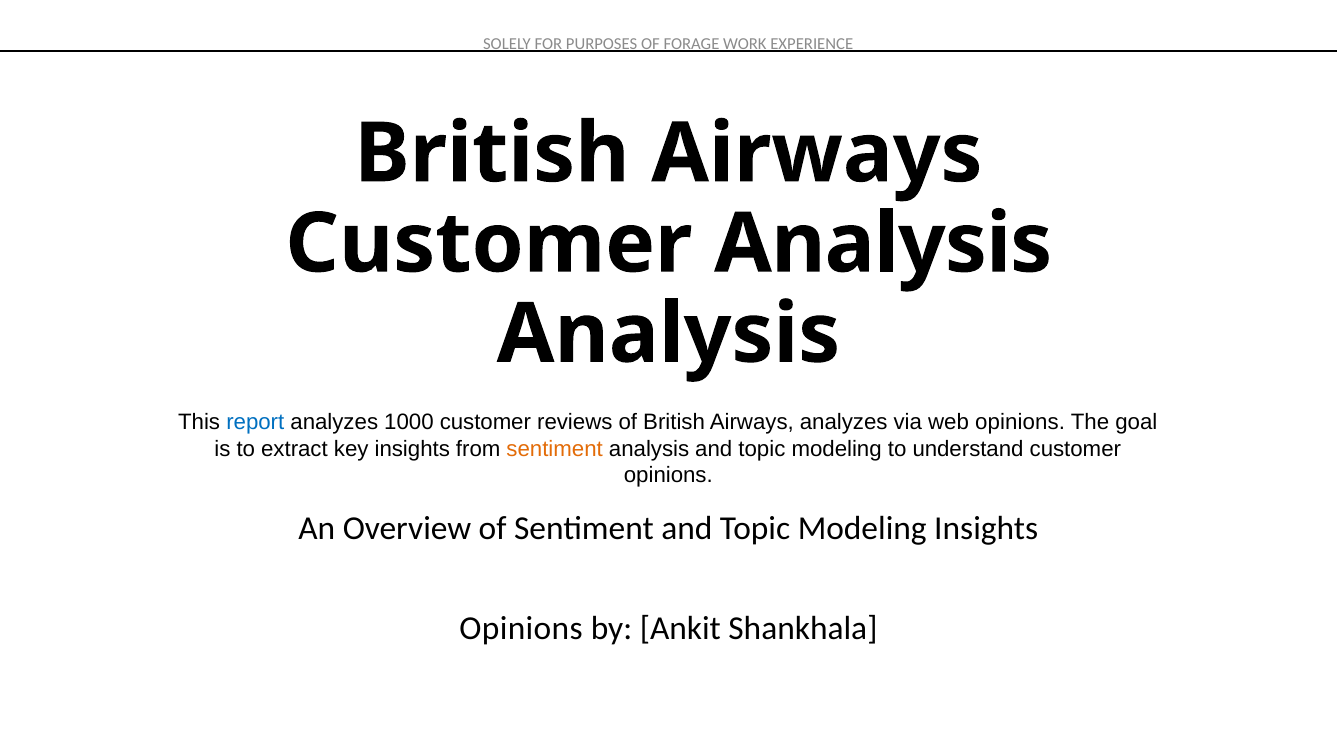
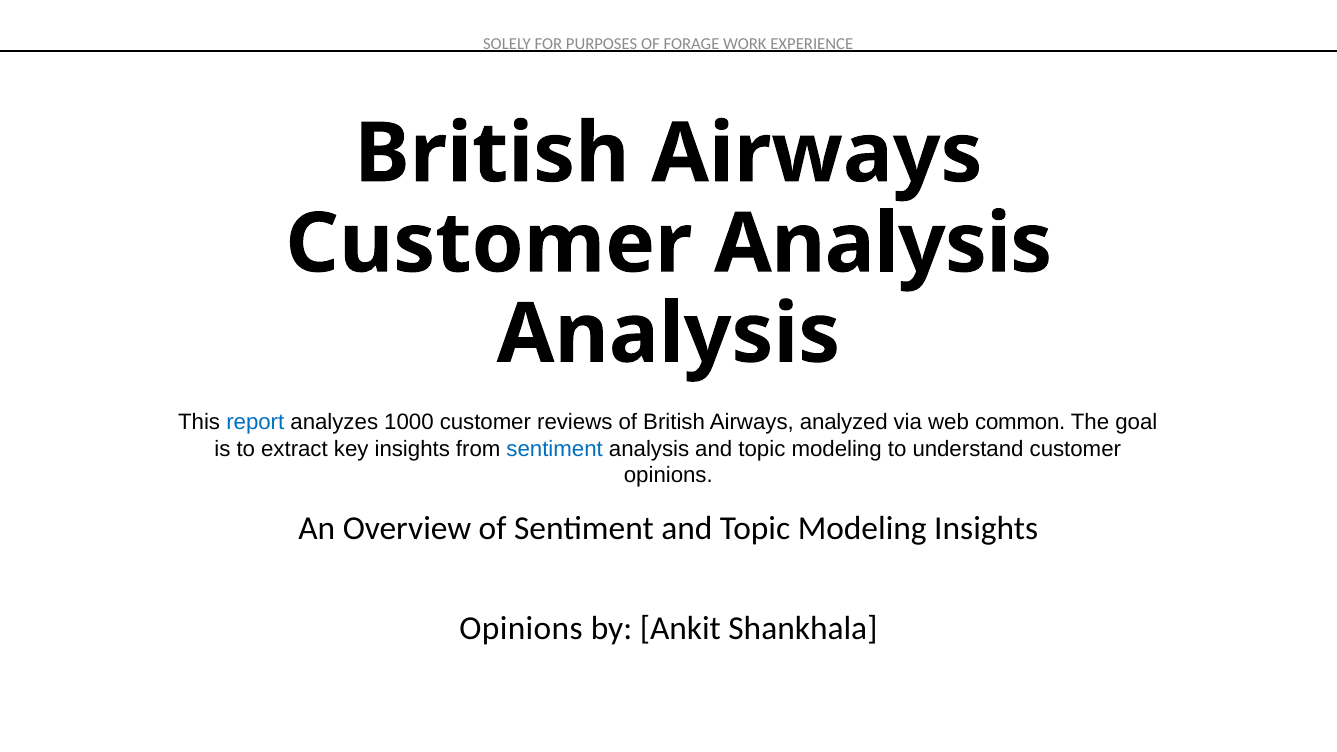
Airways analyzes: analyzes -> analyzed (844, 422)
web opinions: opinions -> common (1020, 422)
sentiment colour: orange -> blue (555, 449)
